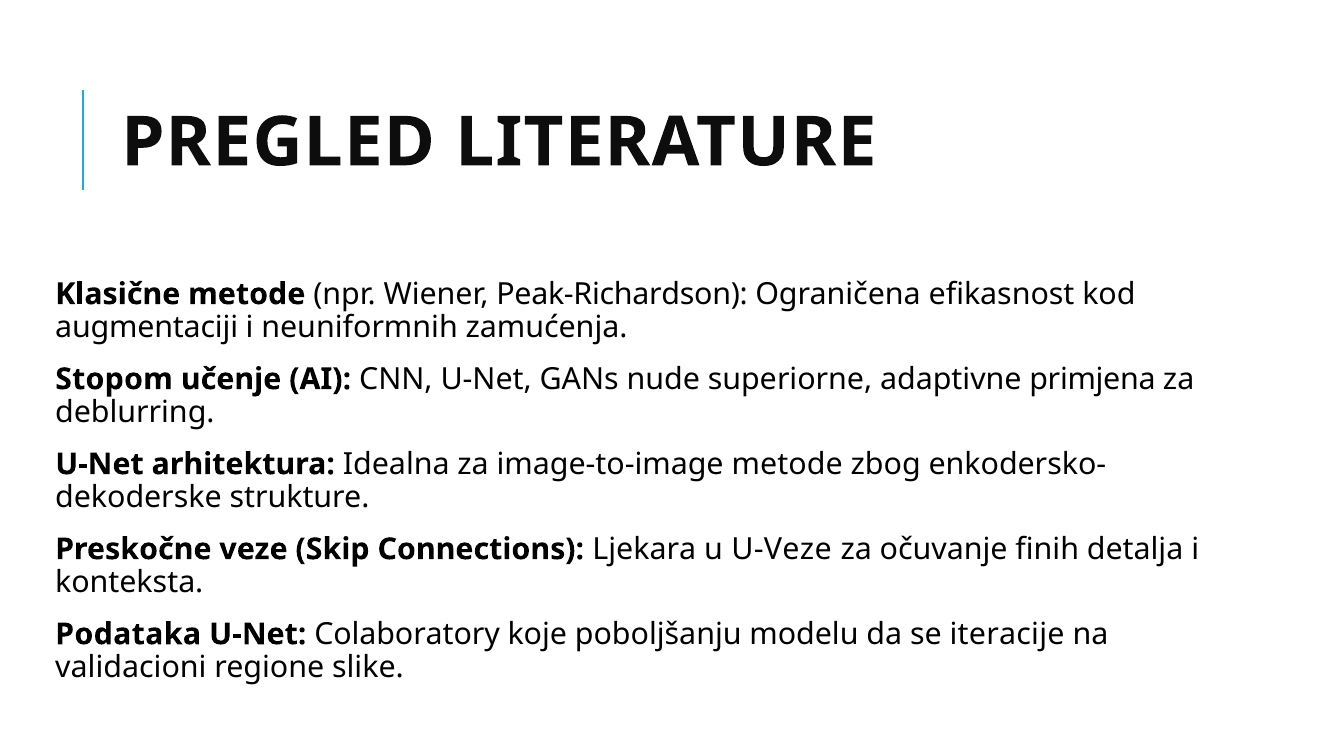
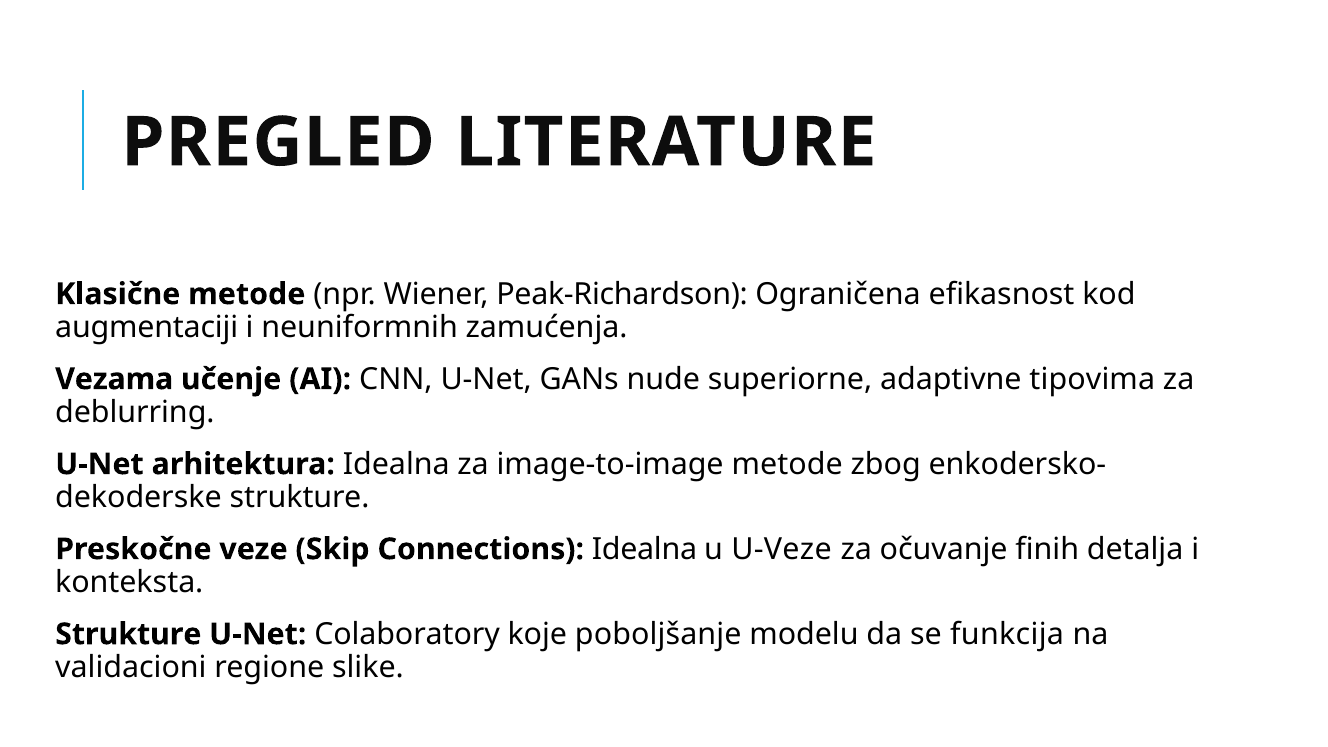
Stopom: Stopom -> Vezama (114, 379)
primjena: primjena -> tipovima (1092, 379)
Connections Ljekara: Ljekara -> Idealna (645, 549)
Podataka: Podataka -> Strukture (128, 634)
poboljšanju: poboljšanju -> poboljšanje (658, 634)
iteracije: iteracije -> funkcija (1007, 634)
